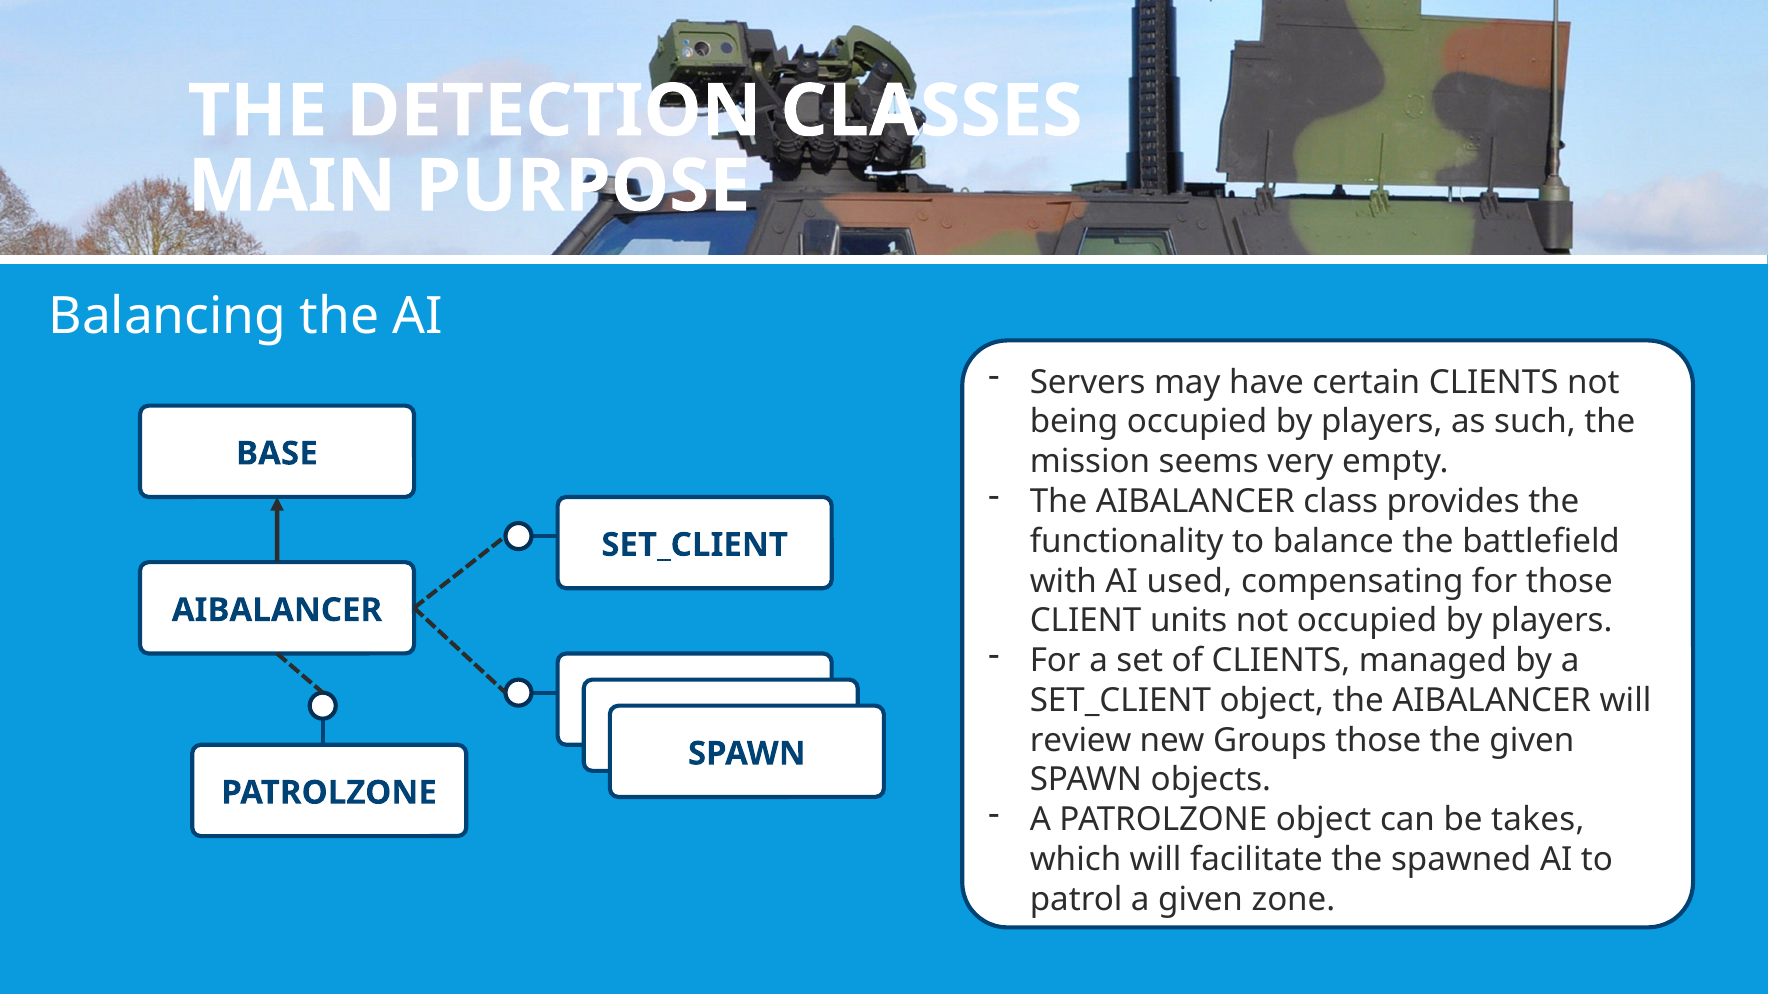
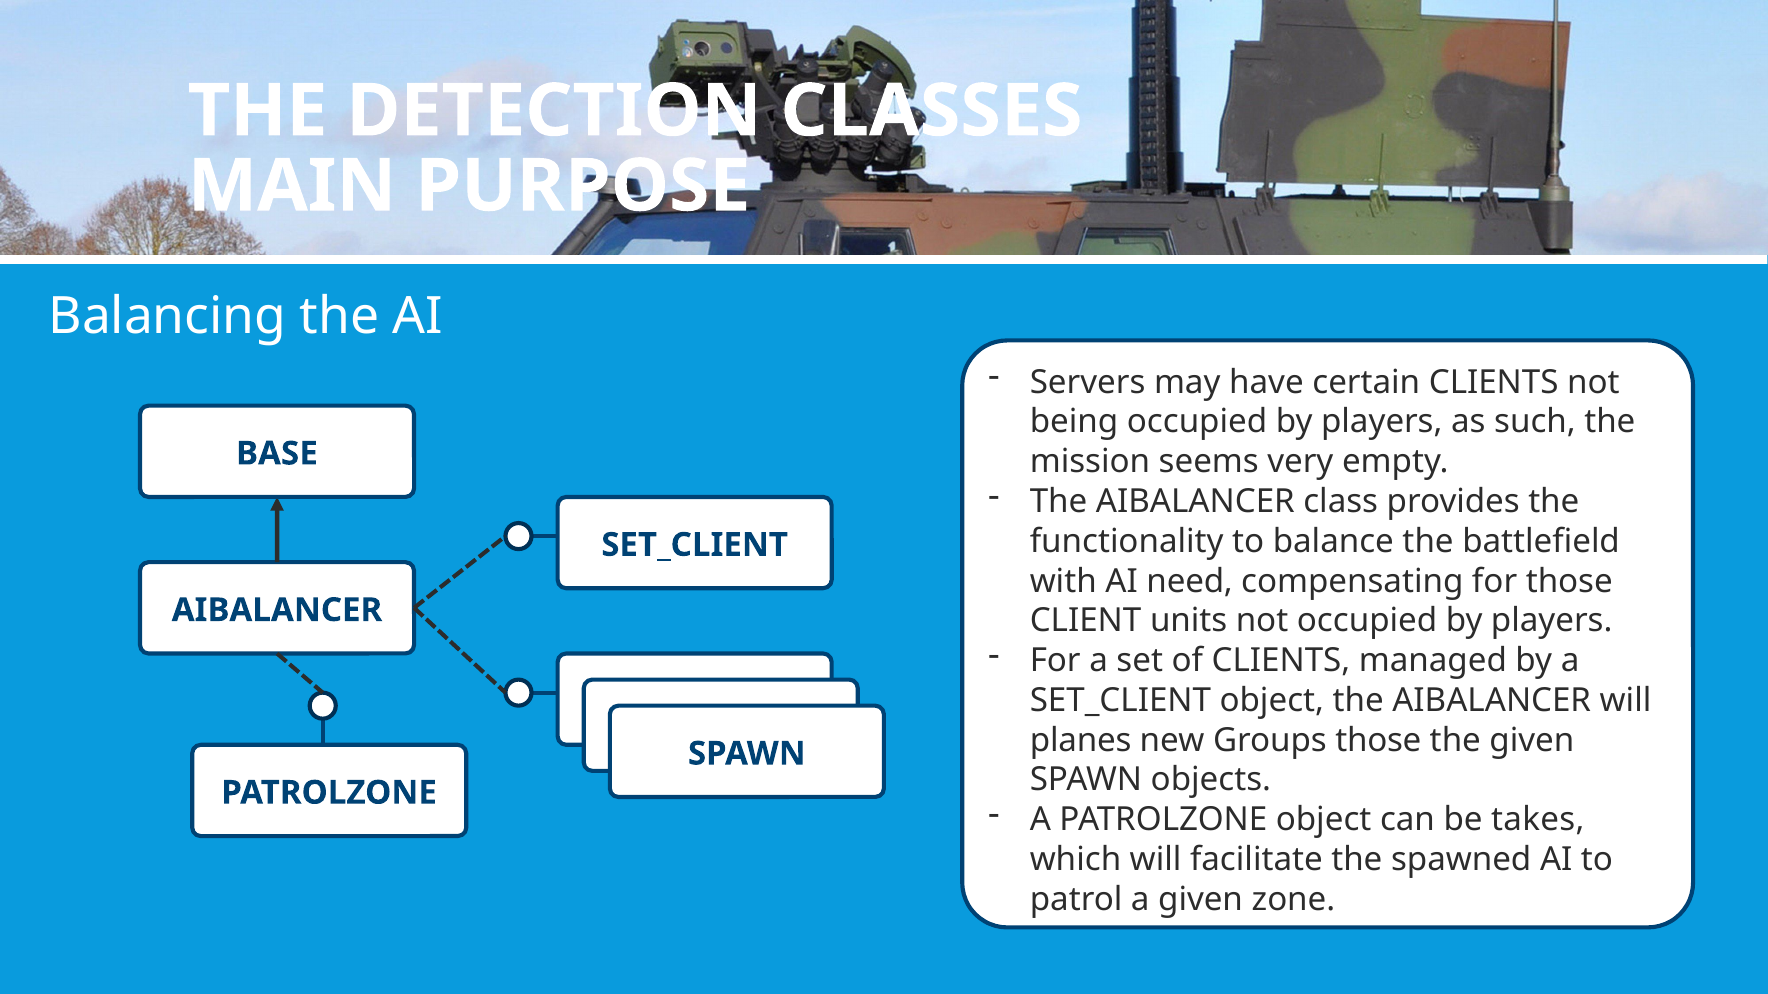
used: used -> need (1190, 581)
review: review -> planes (1081, 740)
